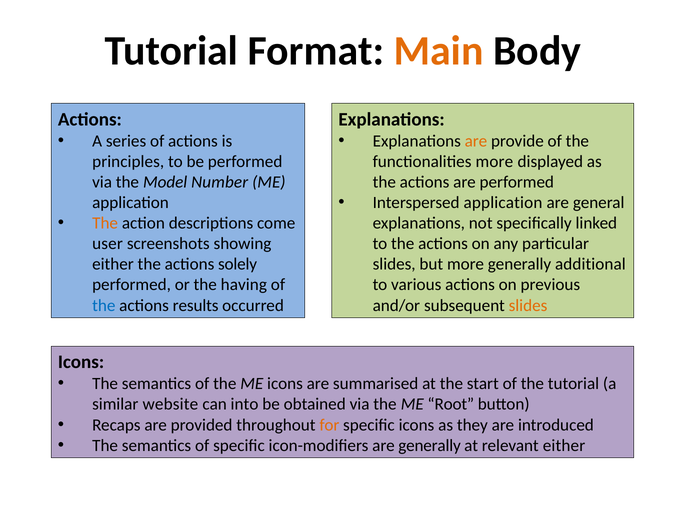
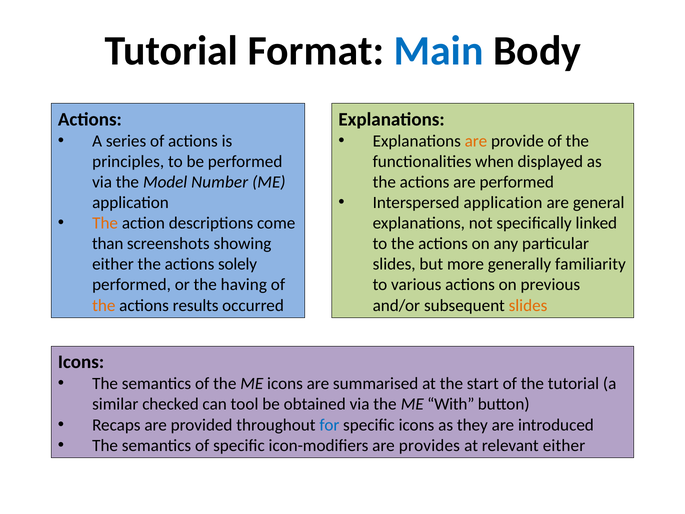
Main colour: orange -> blue (439, 51)
functionalities more: more -> when (495, 161)
user: user -> than (108, 244)
additional: additional -> familiarity (590, 264)
the colour: blue -> orange (104, 305)
website: website -> checked (171, 404)
into: into -> tool (245, 404)
Root: Root -> With (451, 404)
for colour: orange -> blue (329, 425)
are generally: generally -> provides (429, 445)
